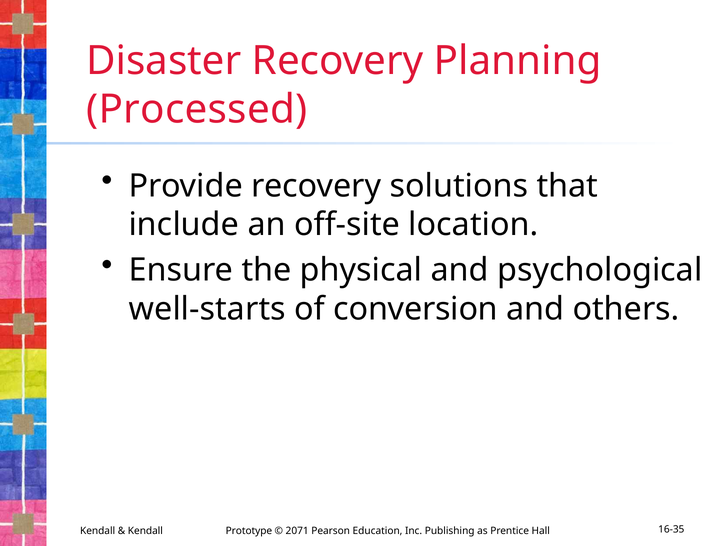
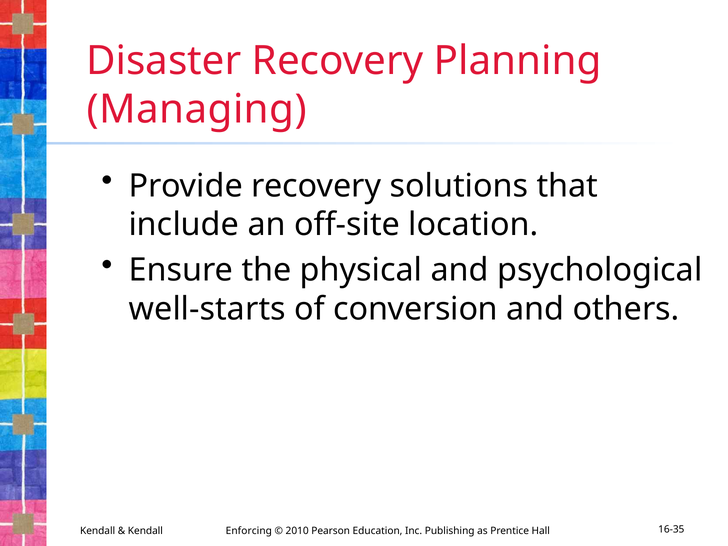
Processed: Processed -> Managing (197, 110)
Prototype: Prototype -> Enforcing (249, 531)
2071: 2071 -> 2010 (297, 531)
